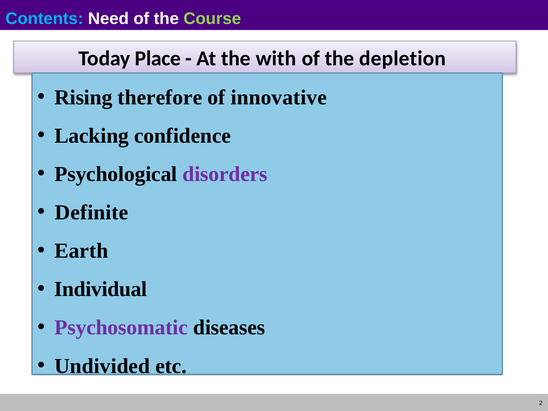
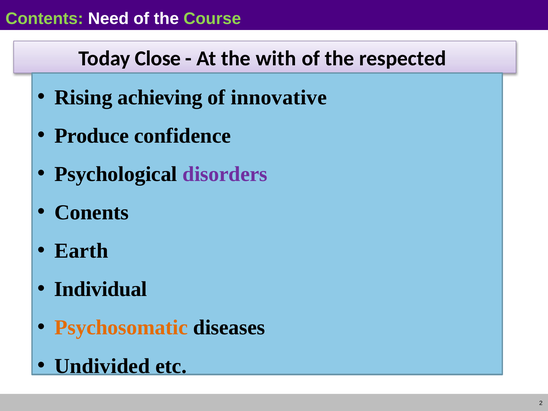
Contents colour: light blue -> light green (44, 19)
Place: Place -> Close (158, 59)
depletion: depletion -> respected (403, 59)
therefore: therefore -> achieving (160, 97)
Lacking: Lacking -> Produce (92, 136)
Definite: Definite -> Conents (92, 212)
Psychosomatic colour: purple -> orange (121, 328)
